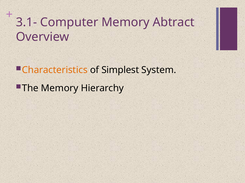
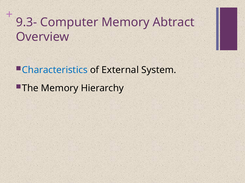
3.1-: 3.1- -> 9.3- (26, 22)
Characteristics colour: orange -> blue (55, 70)
Simplest: Simplest -> External (120, 70)
